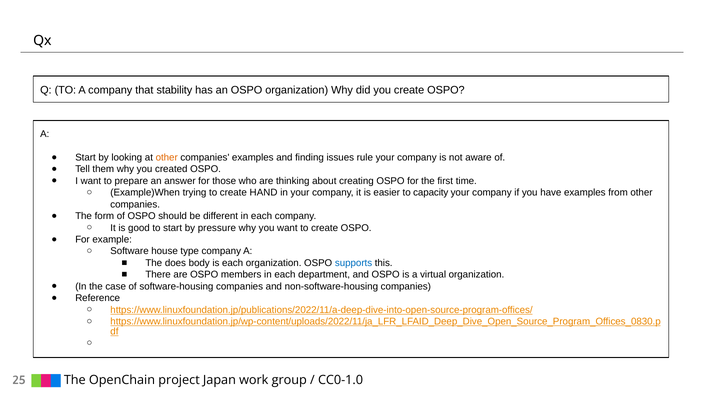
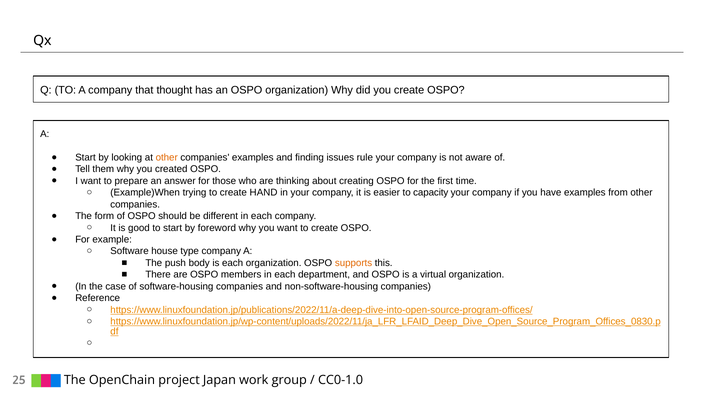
stability: stability -> thought (174, 90)
pressure: pressure -> foreword (217, 228)
does: does -> push (175, 263)
supports colour: blue -> orange (354, 263)
